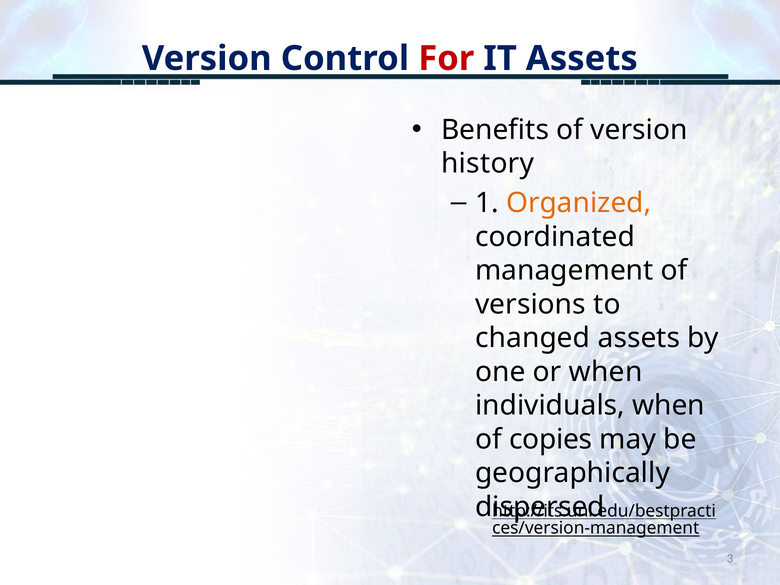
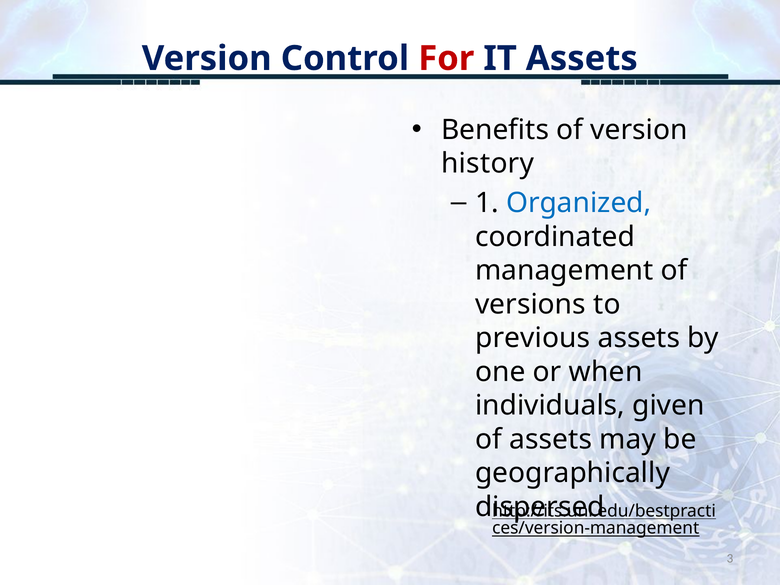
Organized colour: orange -> blue (579, 203)
changed: changed -> previous (533, 338)
individuals when: when -> given (668, 406)
of copies: copies -> assets (551, 439)
